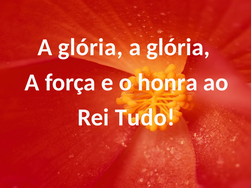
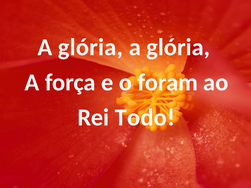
honra: honra -> foram (168, 82)
Tudo: Tudo -> Todo (145, 118)
